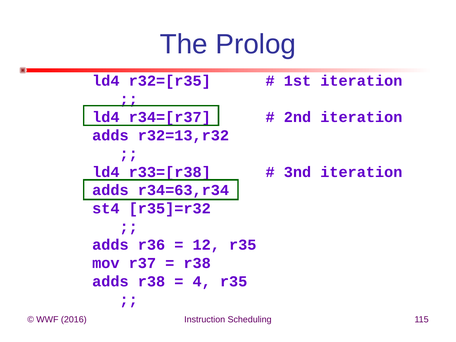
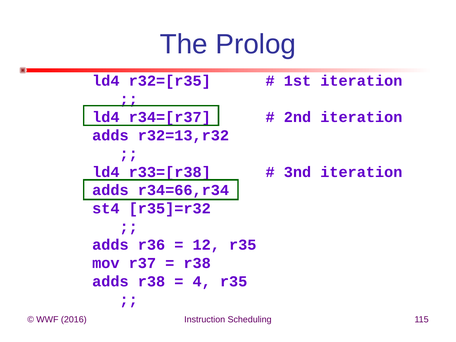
r34=63,r34: r34=63,r34 -> r34=66,r34 (183, 190)
